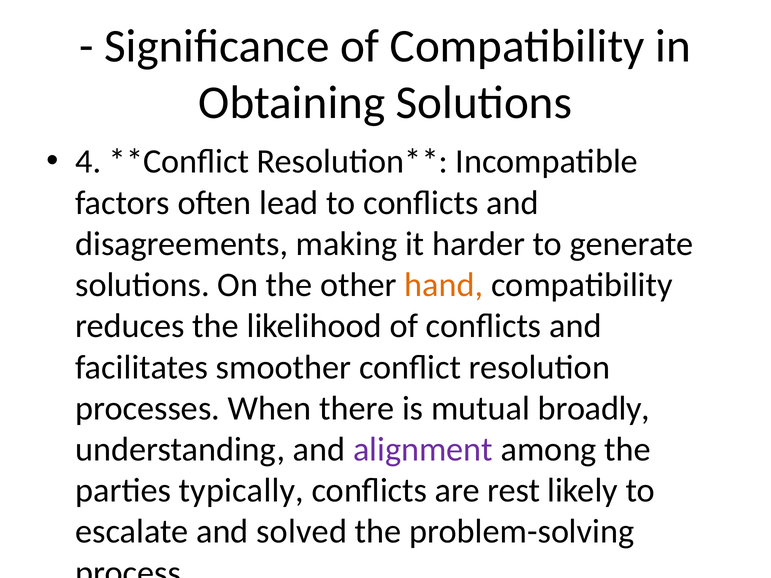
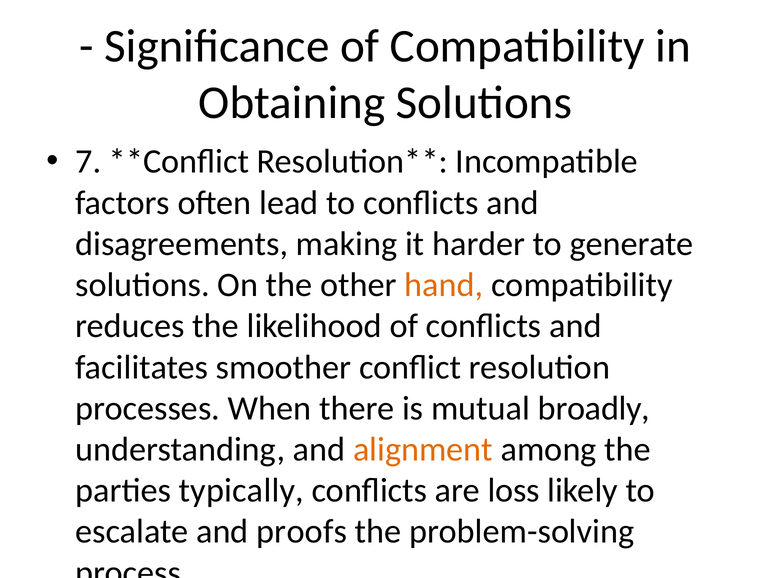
4: 4 -> 7 (88, 162)
alignment colour: purple -> orange (423, 450)
rest: rest -> loss (514, 491)
solved: solved -> proofs (302, 532)
